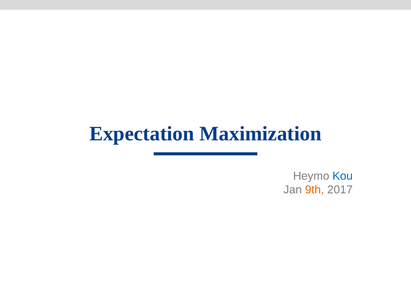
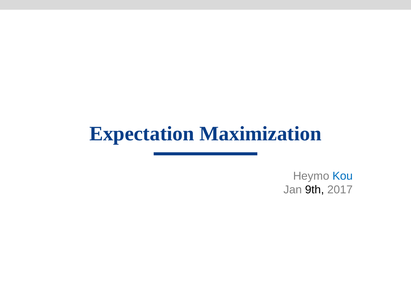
9th colour: orange -> black (315, 190)
